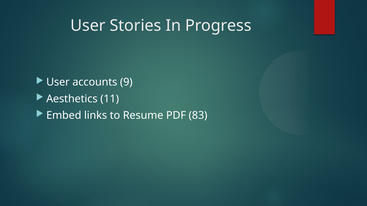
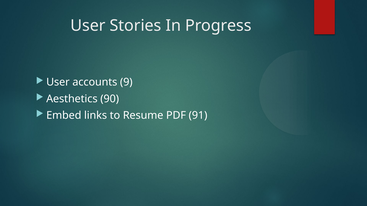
11: 11 -> 90 (110, 99)
83: 83 -> 91 (198, 116)
